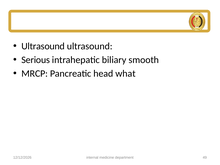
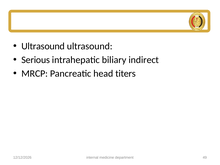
smooth: smooth -> indirect (144, 60)
what: what -> titers (126, 74)
